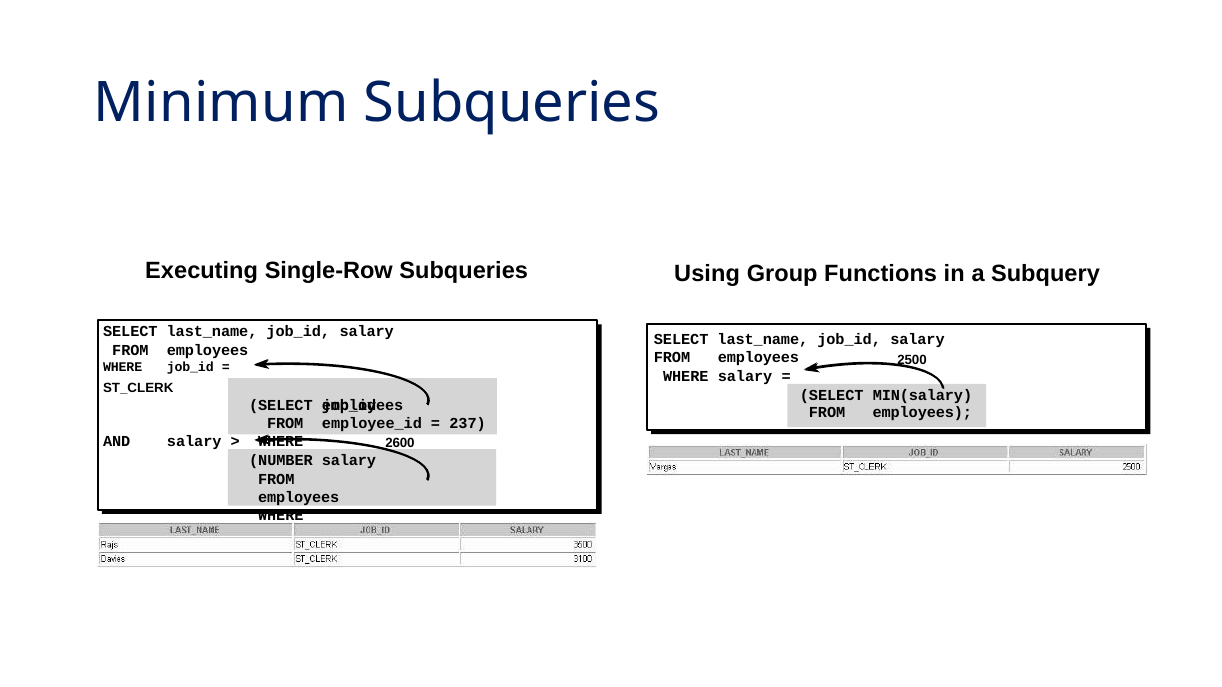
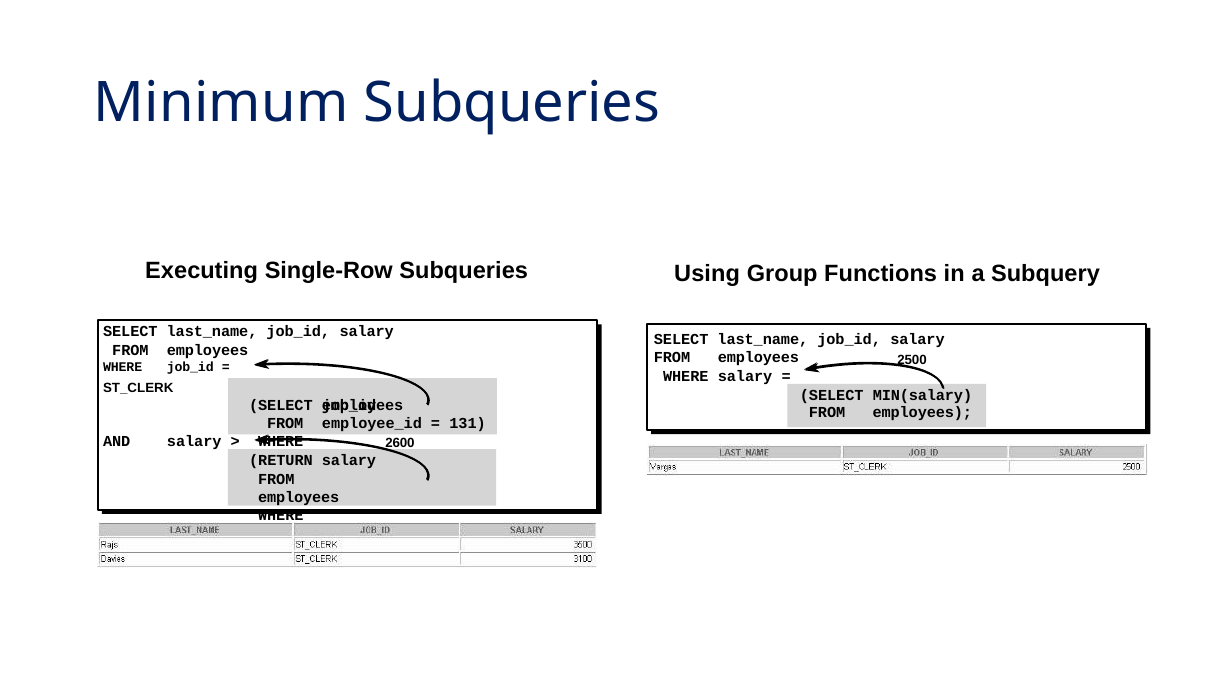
237: 237 -> 131 (468, 424)
NUMBER: NUMBER -> RETURN (281, 461)
